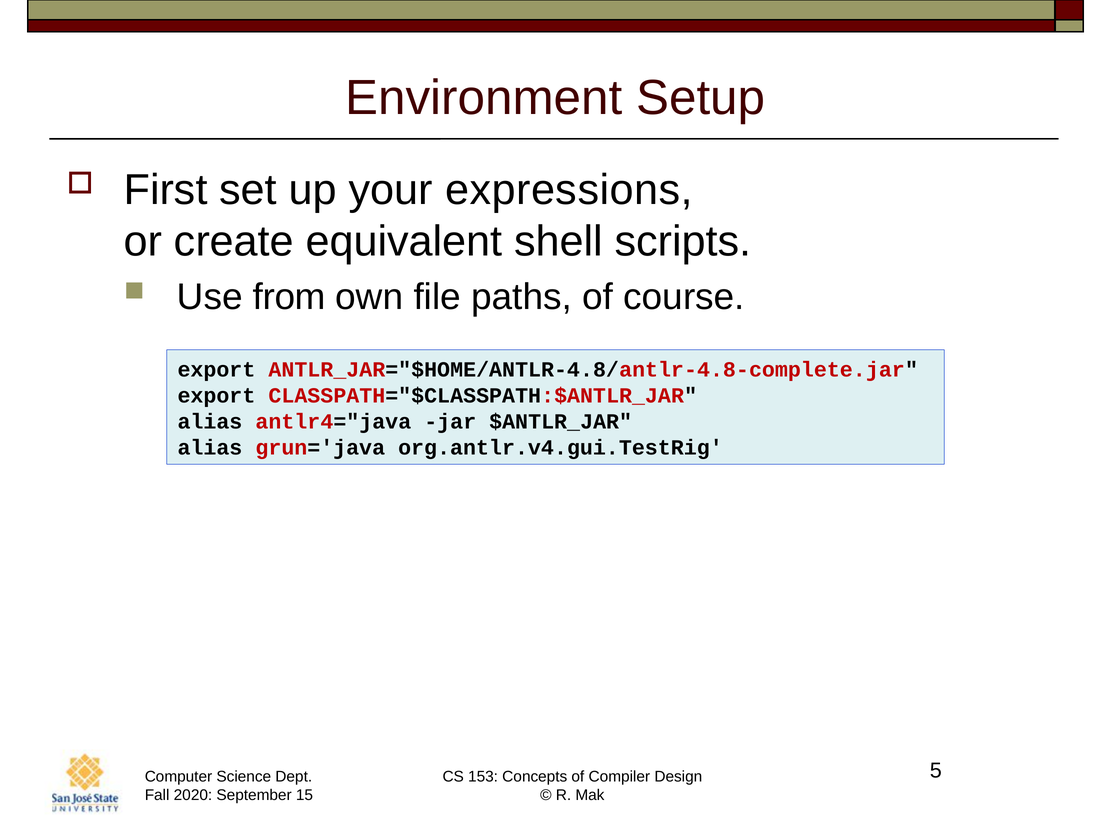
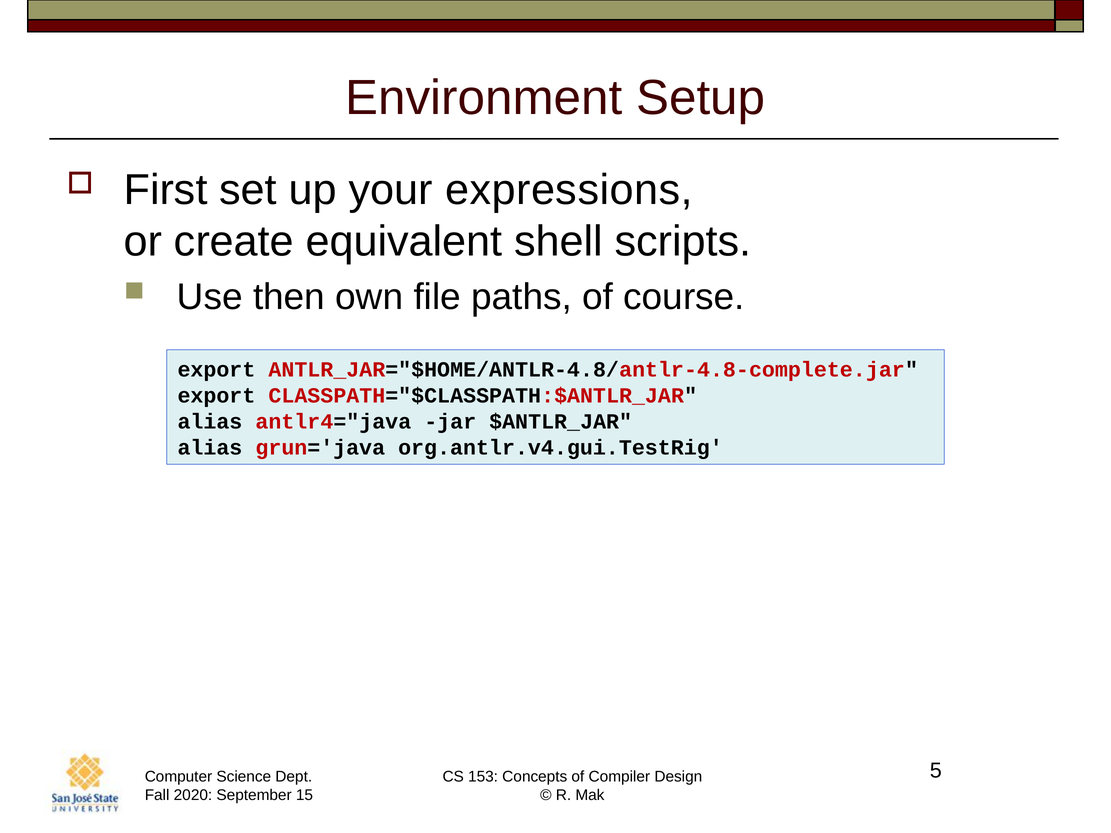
from: from -> then (289, 297)
